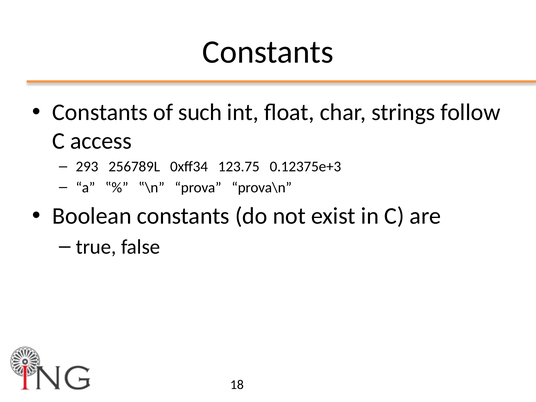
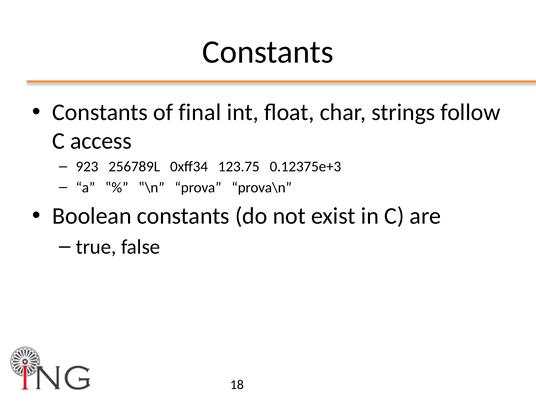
such: such -> final (200, 112)
293: 293 -> 923 (87, 167)
